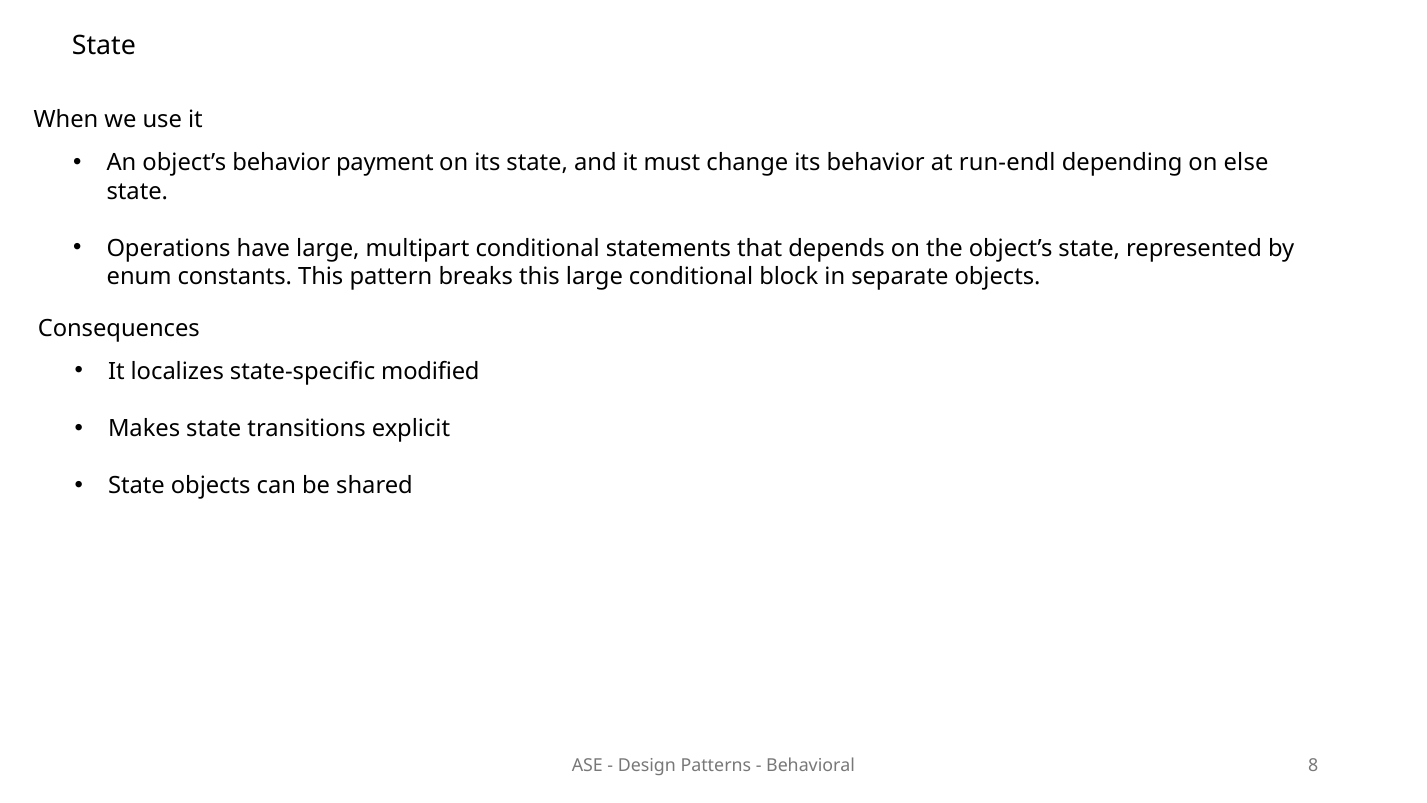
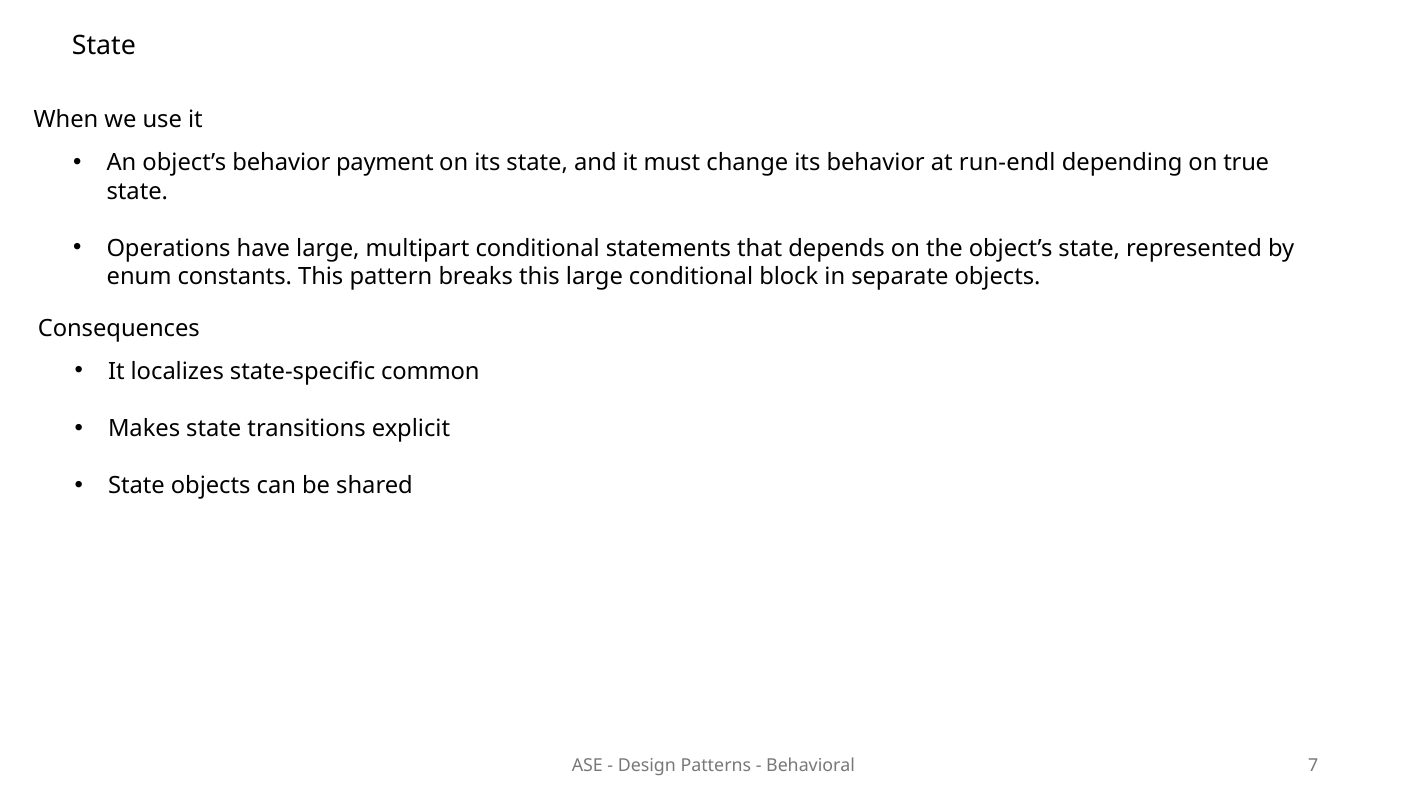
else: else -> true (1246, 163)
modified: modified -> common (430, 371)
8: 8 -> 7 (1313, 765)
